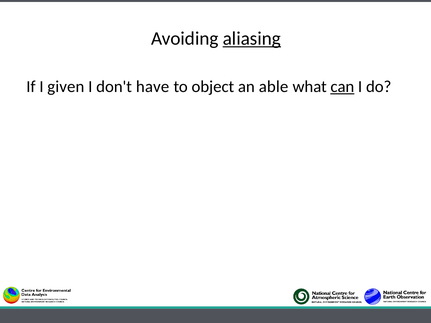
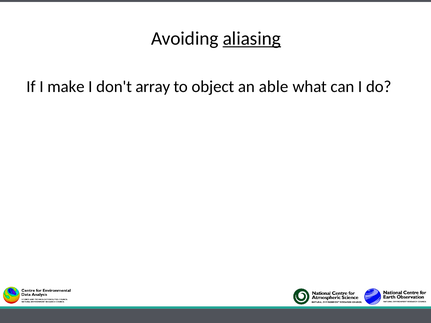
given: given -> make (66, 87)
have: have -> array (153, 87)
can underline: present -> none (342, 87)
